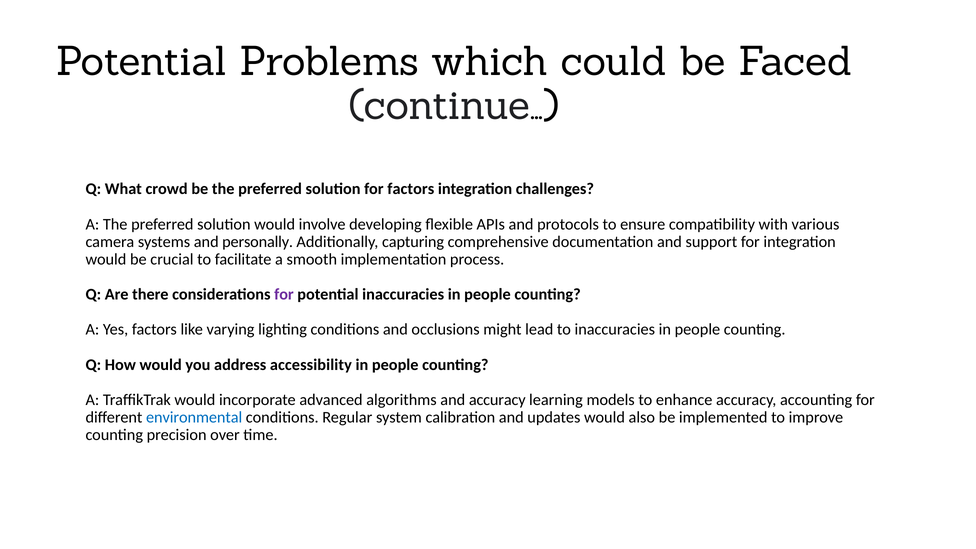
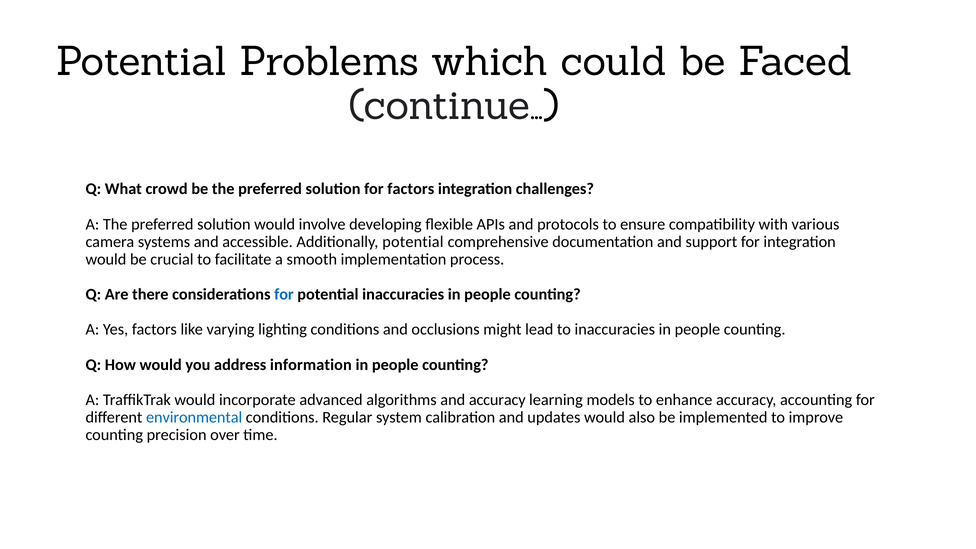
personally: personally -> accessible (258, 242)
Additionally capturing: capturing -> potential (413, 242)
for colour: purple -> blue (284, 294)
accessibility: accessibility -> information (311, 365)
